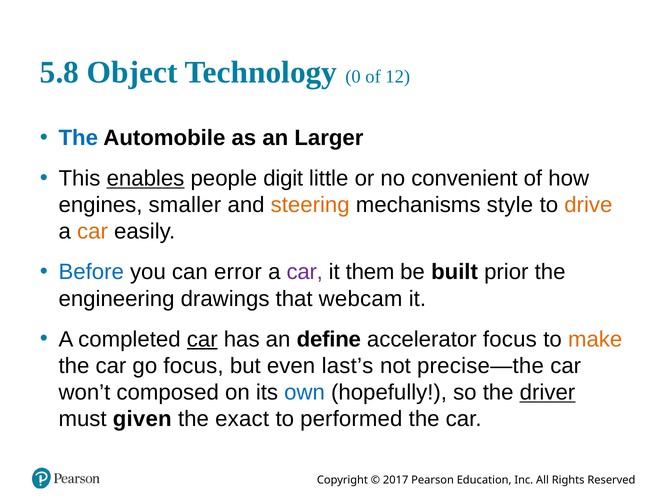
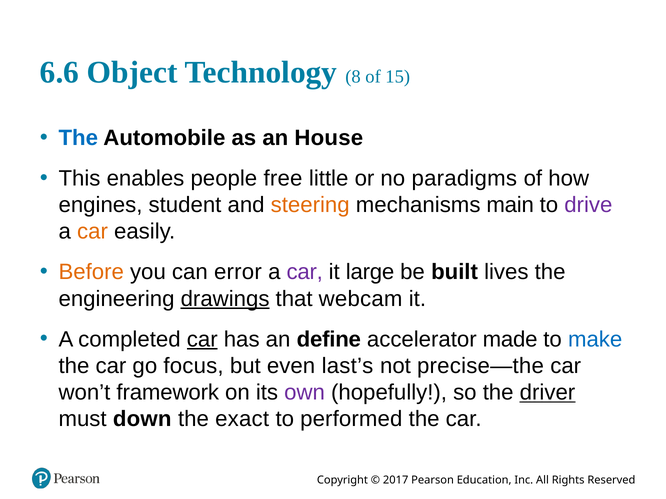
5.8: 5.8 -> 6.6 (60, 72)
0: 0 -> 8 (353, 77)
12: 12 -> 15 (398, 77)
Larger: Larger -> House (329, 138)
enables underline: present -> none (145, 179)
digit: digit -> free (283, 179)
convenient: convenient -> paradigms (464, 179)
smaller: smaller -> student (185, 205)
style: style -> main (510, 205)
drive colour: orange -> purple (588, 205)
Before colour: blue -> orange (91, 272)
them: them -> large (370, 272)
prior: prior -> lives (506, 272)
drawings underline: none -> present (225, 299)
accelerator focus: focus -> made (510, 340)
make colour: orange -> blue (595, 340)
composed: composed -> framework (168, 393)
own colour: blue -> purple (305, 393)
given: given -> down (142, 419)
